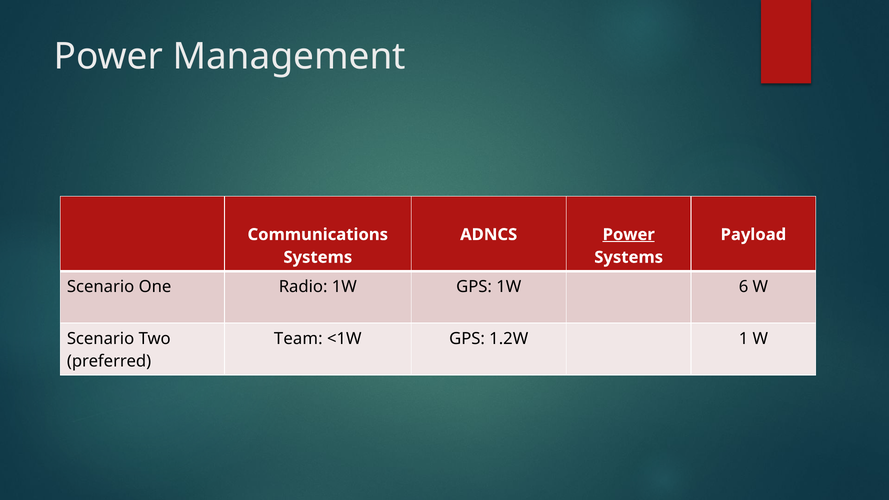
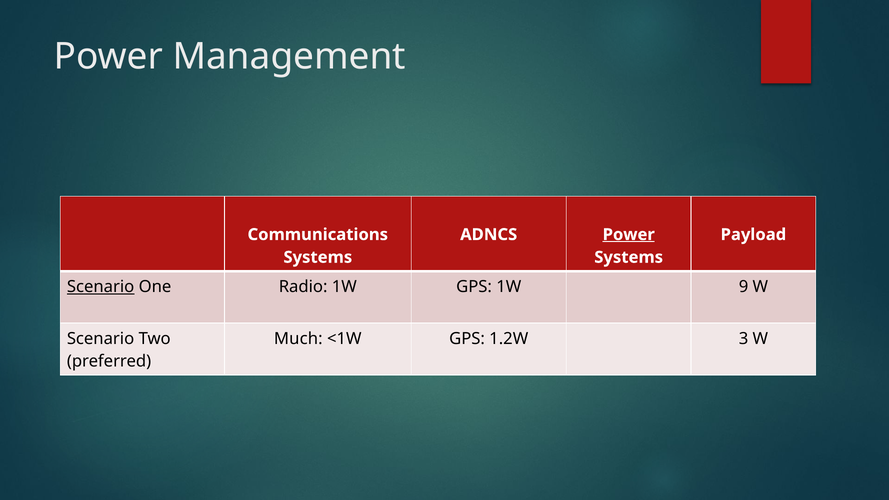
Scenario underline: none -> present (101, 287)
6: 6 -> 9 (744, 287)
Team: Team -> Much (298, 339)
1: 1 -> 3 (744, 339)
